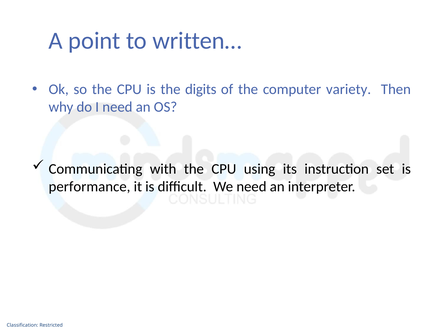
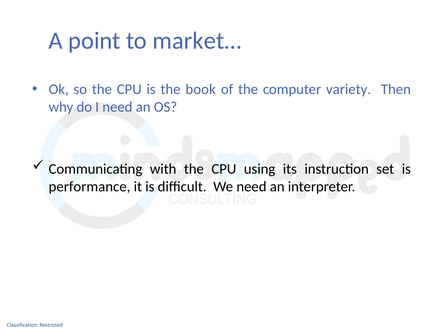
written…: written… -> market… (197, 41)
digits: digits -> book (201, 89)
